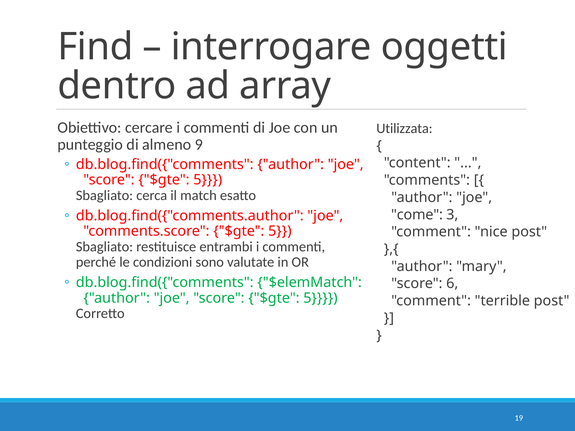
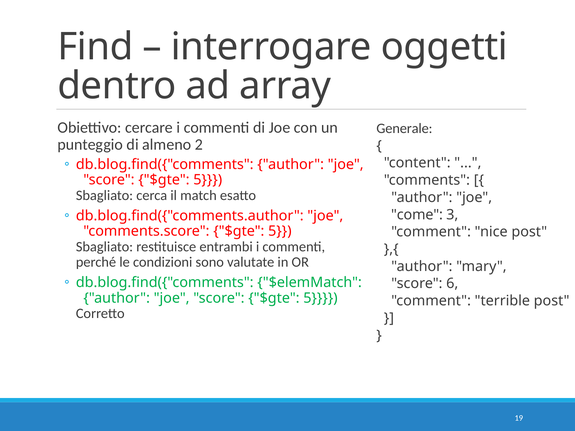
Utilizzata: Utilizzata -> Generale (404, 129)
9: 9 -> 2 (199, 145)
